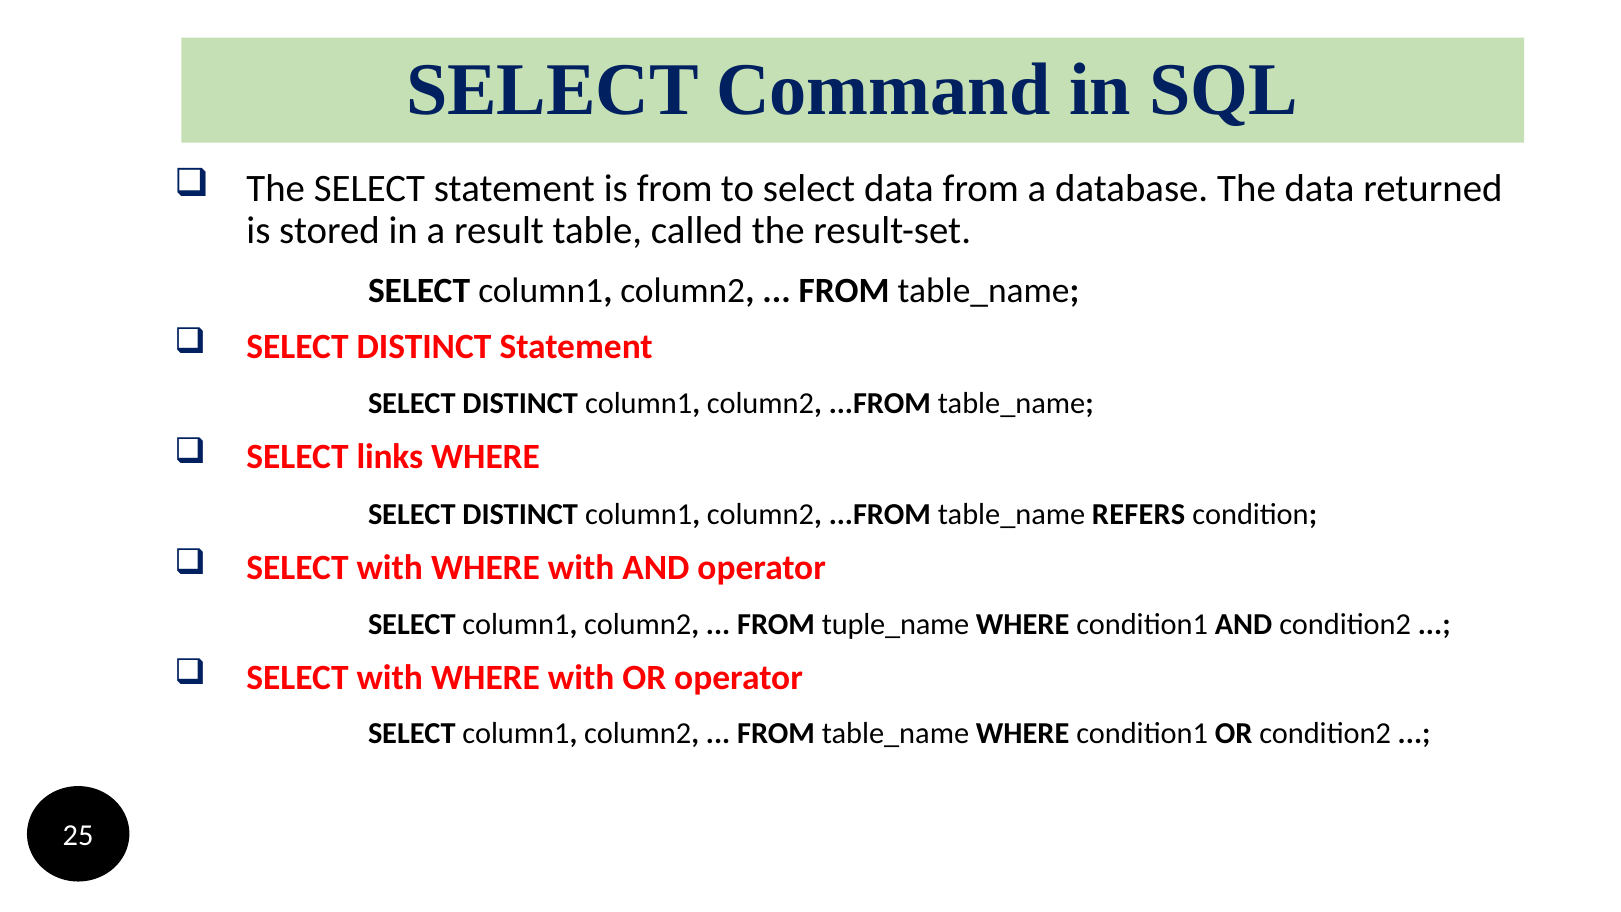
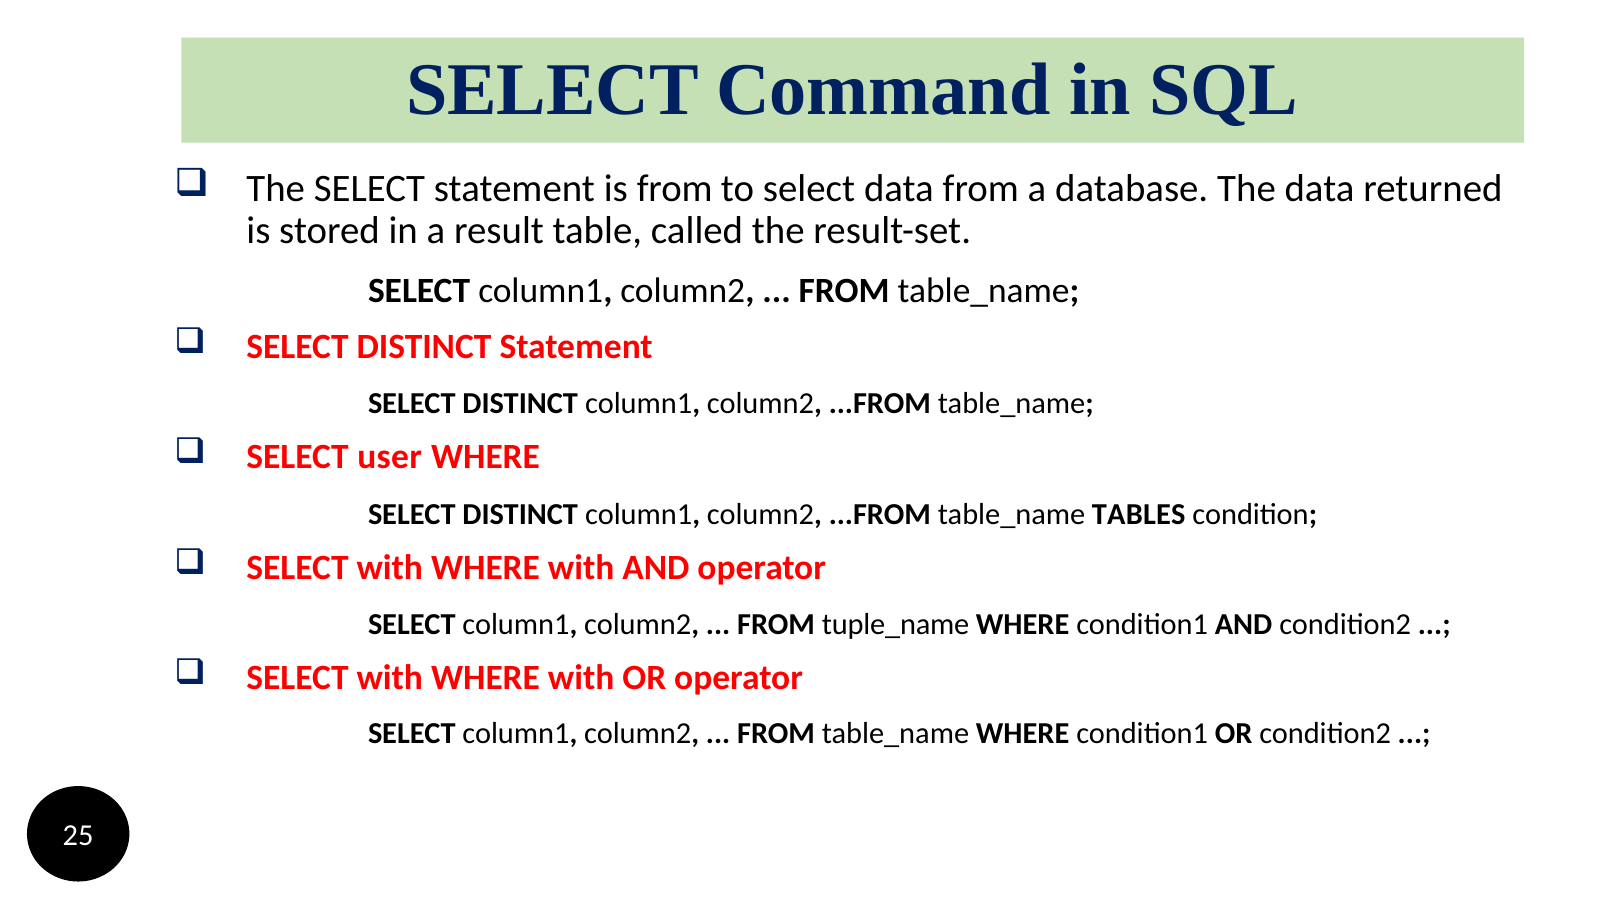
links: links -> user (390, 457)
REFERS: REFERS -> TABLES (1139, 514)
